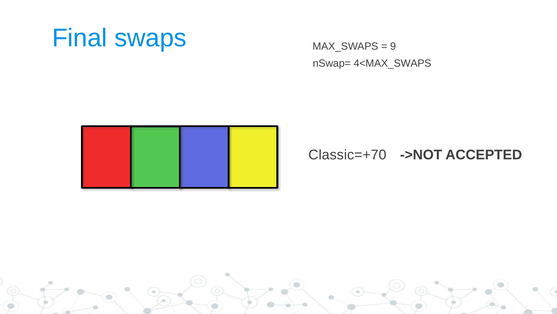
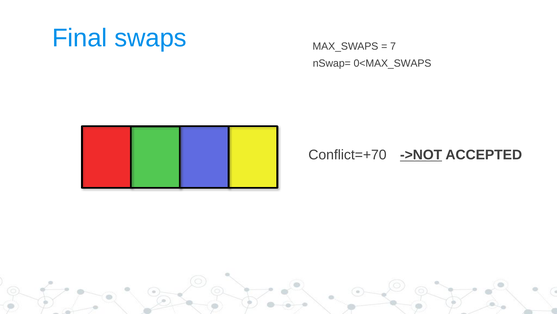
9: 9 -> 7 (393, 46)
4<MAX_SWAPS: 4<MAX_SWAPS -> 0<MAX_SWAPS (392, 63)
Classic=+70: Classic=+70 -> Conflict=+70 (347, 155)
->NOT underline: none -> present (421, 155)
